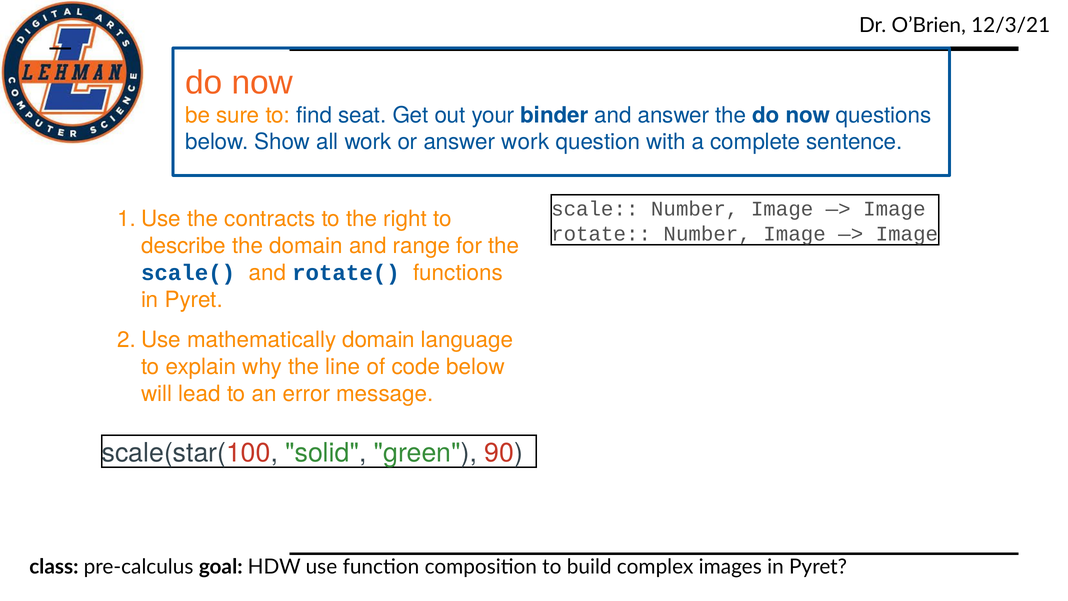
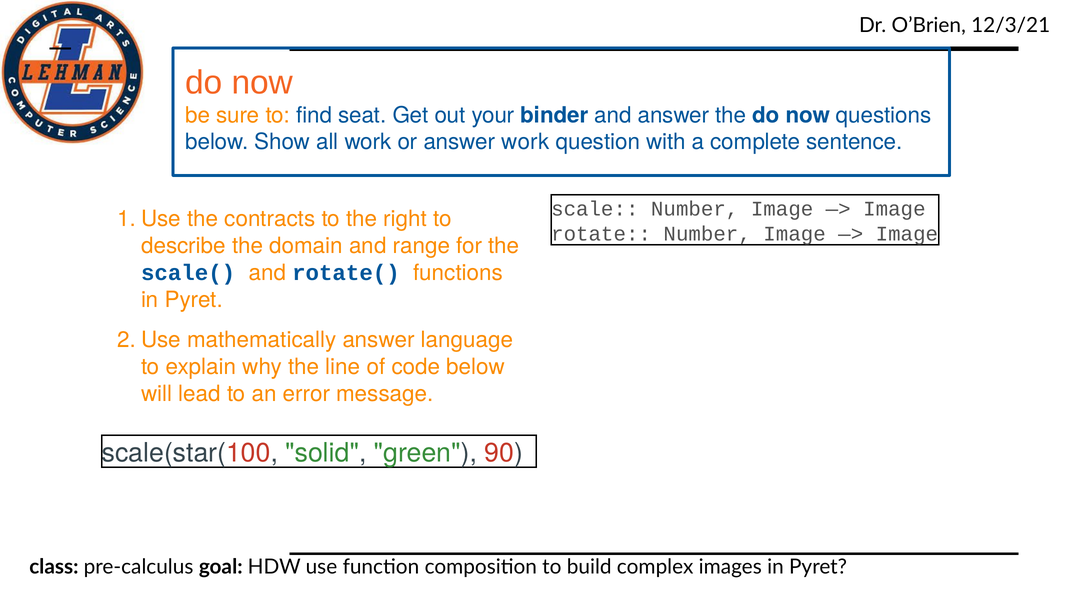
mathematically domain: domain -> answer (379, 340)
